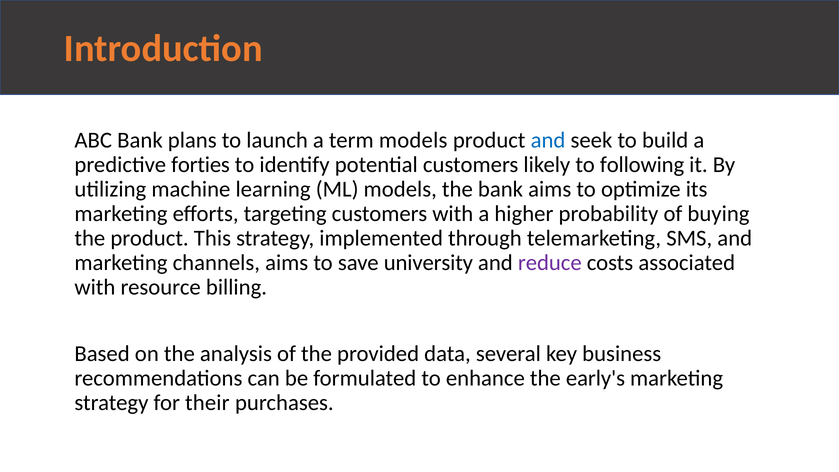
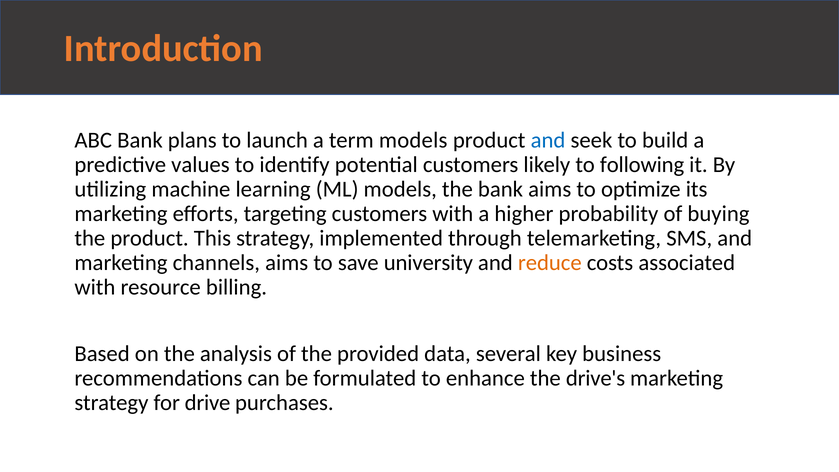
forties: forties -> values (200, 165)
reduce colour: purple -> orange (550, 263)
early's: early's -> drive's (596, 378)
their: their -> drive (208, 403)
